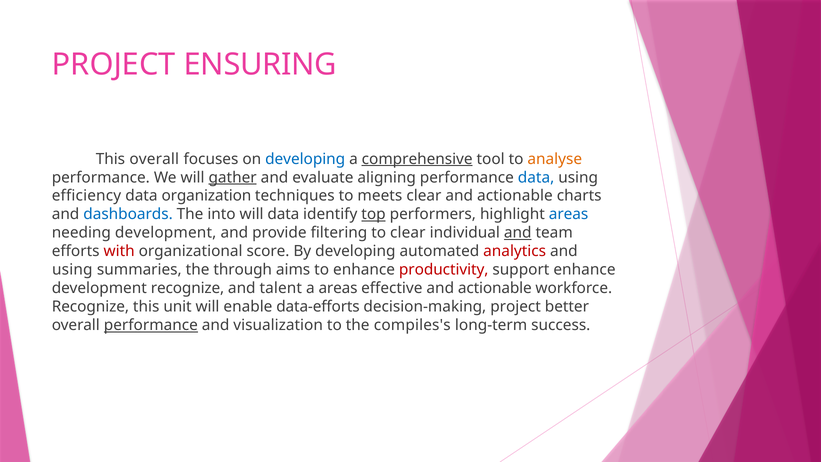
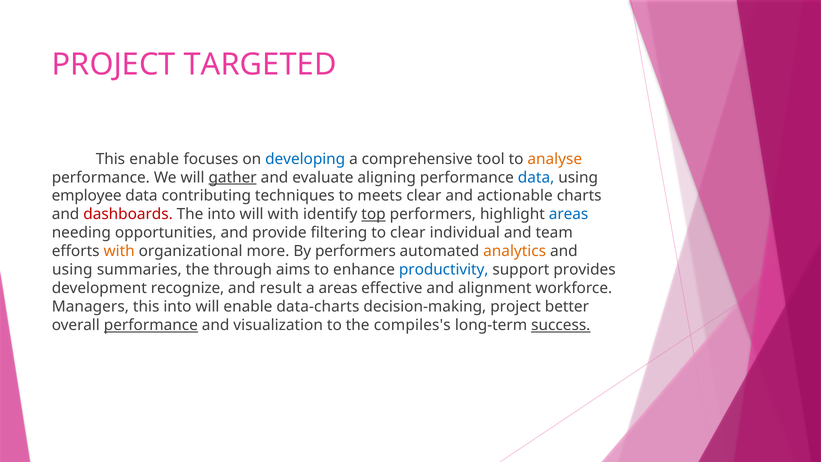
ENSURING: ENSURING -> TARGETED (260, 65)
This overall: overall -> enable (154, 159)
comprehensive underline: present -> none (417, 159)
efficiency: efficiency -> employee (87, 196)
organization: organization -> contributing (206, 196)
dashboards colour: blue -> red (128, 214)
will data: data -> with (283, 214)
needing development: development -> opportunities (166, 233)
and underline: present -> none (518, 233)
with colour: red -> orange (119, 251)
score: score -> more (268, 251)
By developing: developing -> performers (355, 251)
analytics colour: red -> orange (515, 251)
productivity colour: red -> blue (444, 270)
support enhance: enhance -> provides (585, 270)
talent: talent -> result (281, 288)
effective and actionable: actionable -> alignment (495, 288)
Recognize: Recognize -> Managers (90, 307)
this unit: unit -> into (177, 307)
data-efforts: data-efforts -> data-charts (318, 307)
success underline: none -> present (561, 325)
